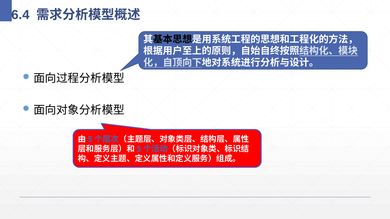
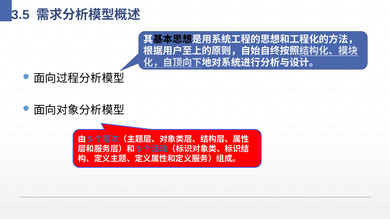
6.4: 6.4 -> 3.5 (20, 15)
